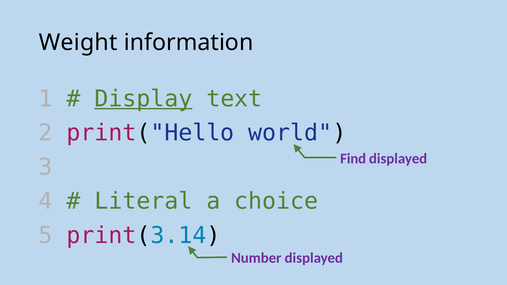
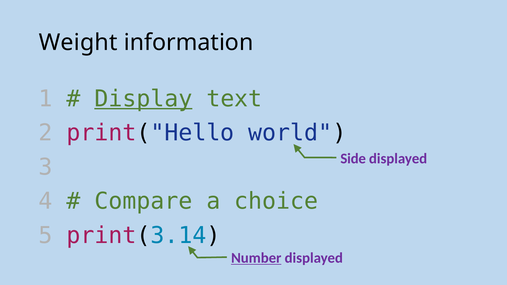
Find: Find -> Side (353, 159)
Literal: Literal -> Compare (143, 201)
Number underline: none -> present (256, 258)
